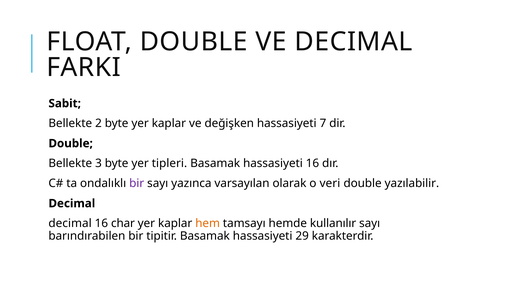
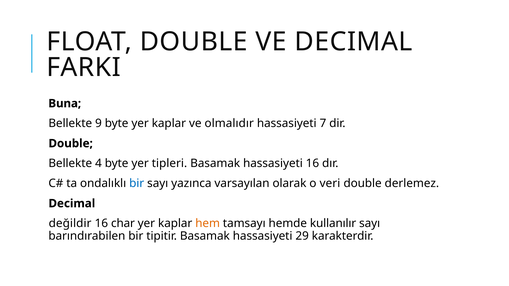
Sabit: Sabit -> Buna (65, 104)
2: 2 -> 9 (98, 124)
değişken: değişken -> olmalıdır (229, 124)
3: 3 -> 4 (98, 164)
bir colour: purple -> blue (137, 184)
yazılabilir: yazılabilir -> derlemez (412, 184)
decimal: decimal -> değildir (70, 224)
